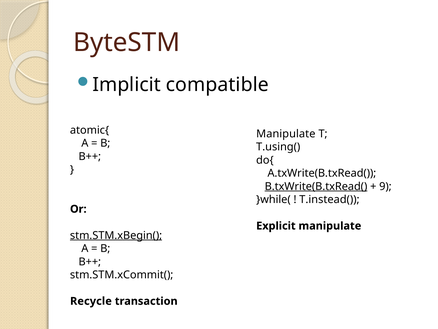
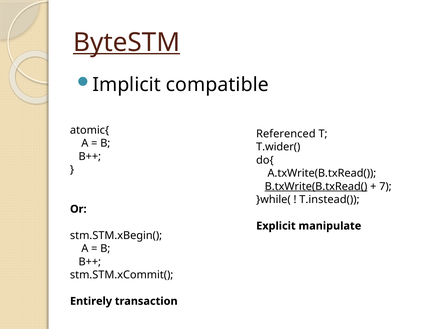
ByteSTM underline: none -> present (127, 42)
Manipulate: Manipulate -> Referenced (286, 134)
T.using(: T.using( -> T.wider( (278, 147)
9: 9 -> 7 (385, 186)
stm.STM.xBegin( underline: present -> none (116, 235)
Recycle: Recycle -> Entirely (91, 301)
